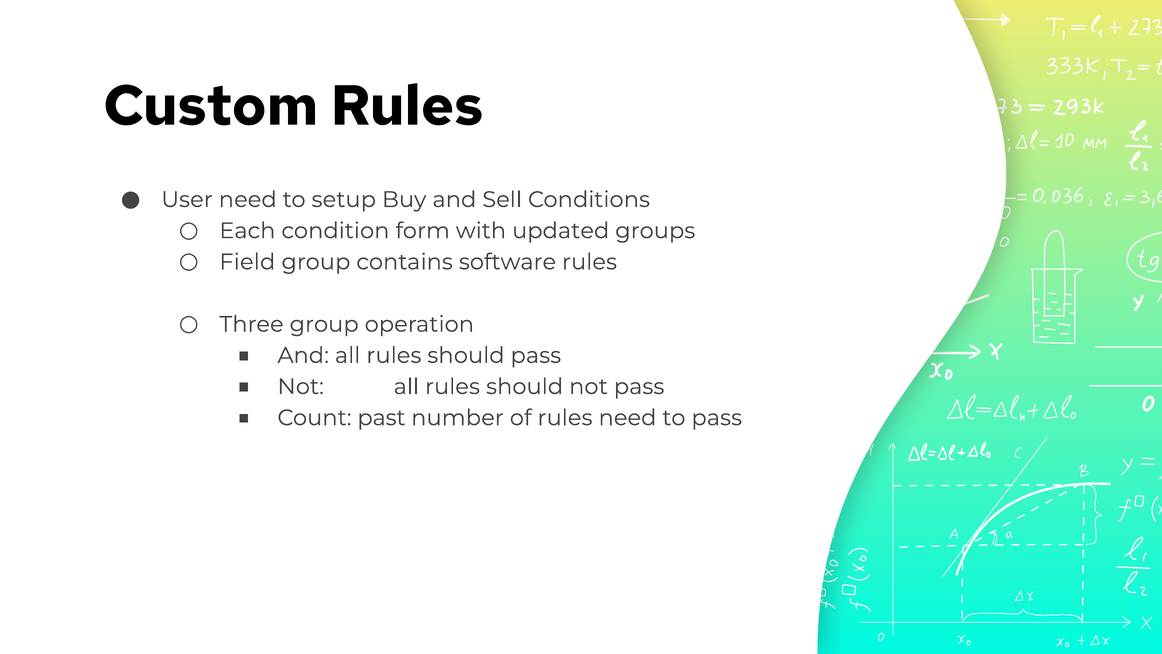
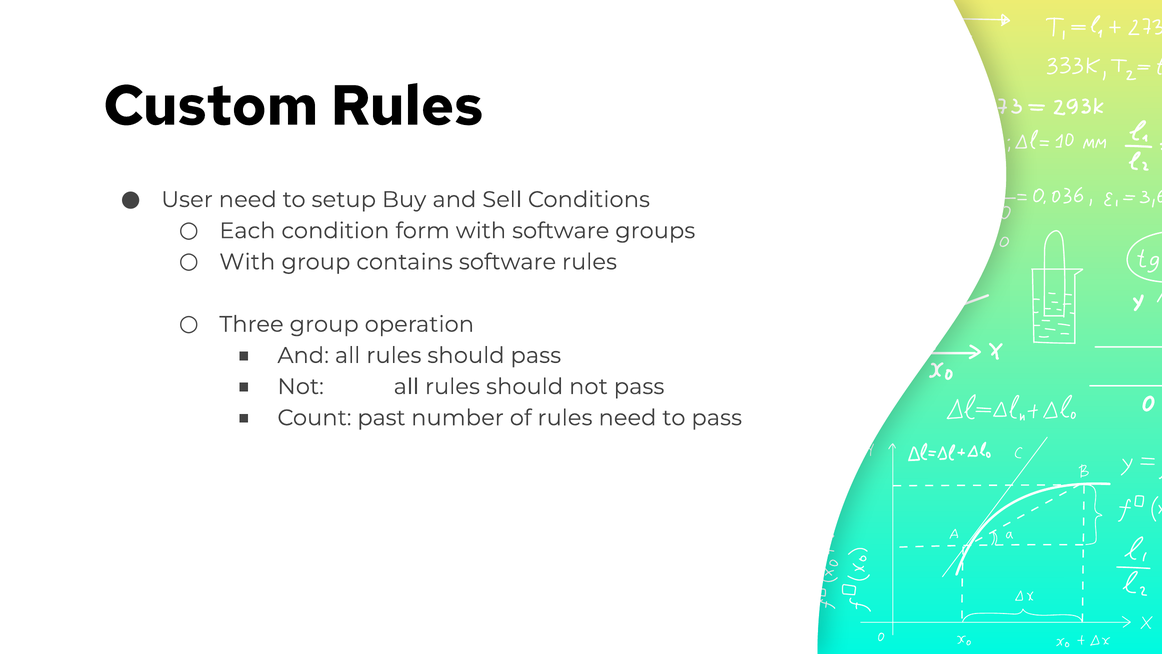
with updated: updated -> software (561, 231)
Field: Field -> With (247, 262)
